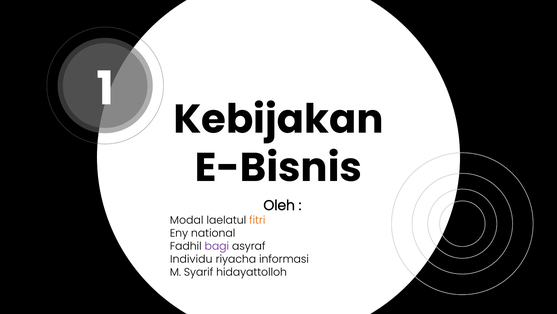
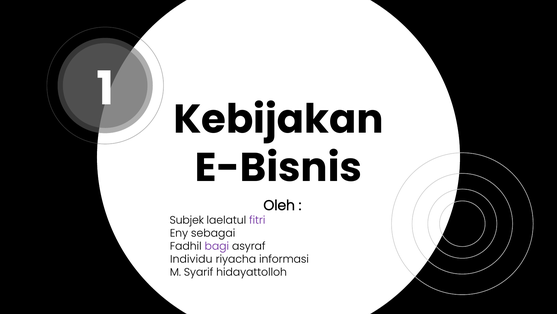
Modal: Modal -> Subjek (187, 220)
fitri colour: orange -> purple (257, 220)
national: national -> sebagai (213, 233)
